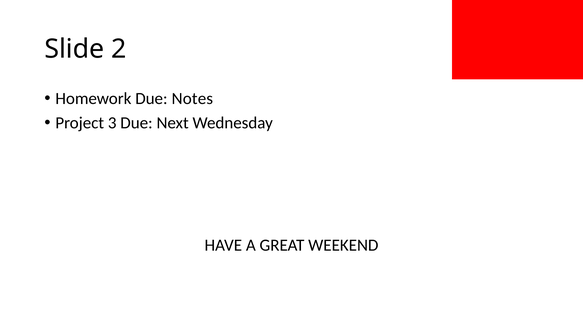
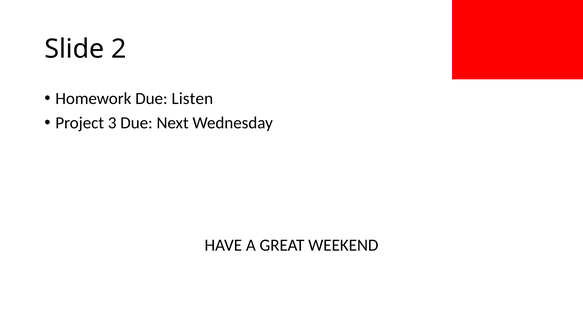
Notes: Notes -> Listen (192, 99)
